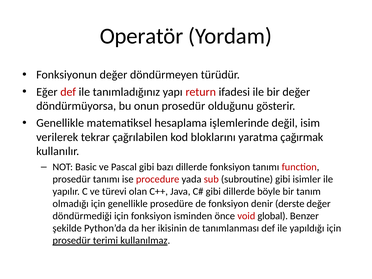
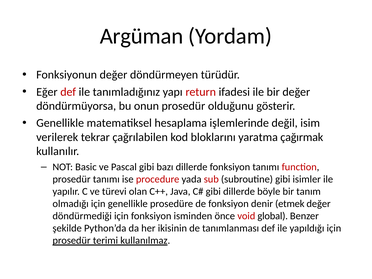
Operatör: Operatör -> Argüman (142, 36)
derste: derste -> etmek (290, 204)
